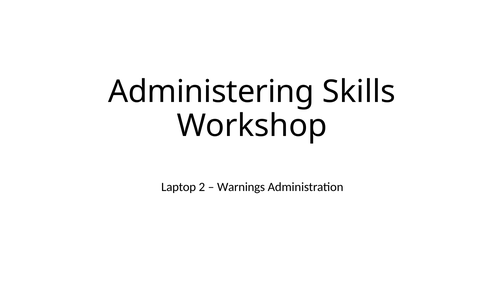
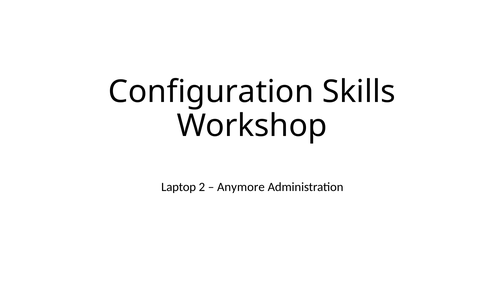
Administering: Administering -> Configuration (211, 92)
Warnings: Warnings -> Anymore (241, 187)
